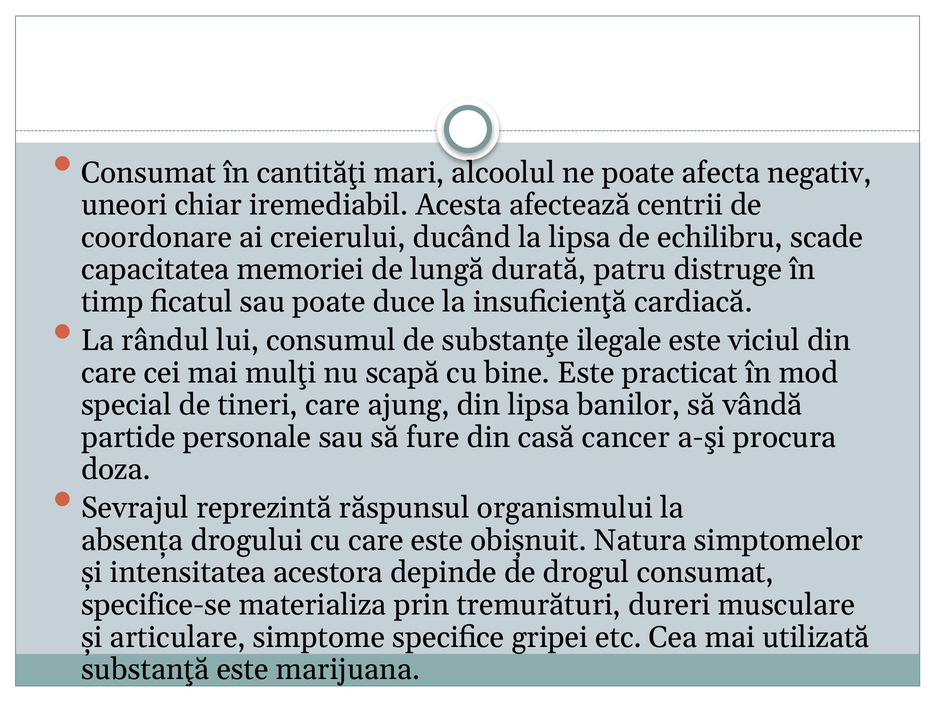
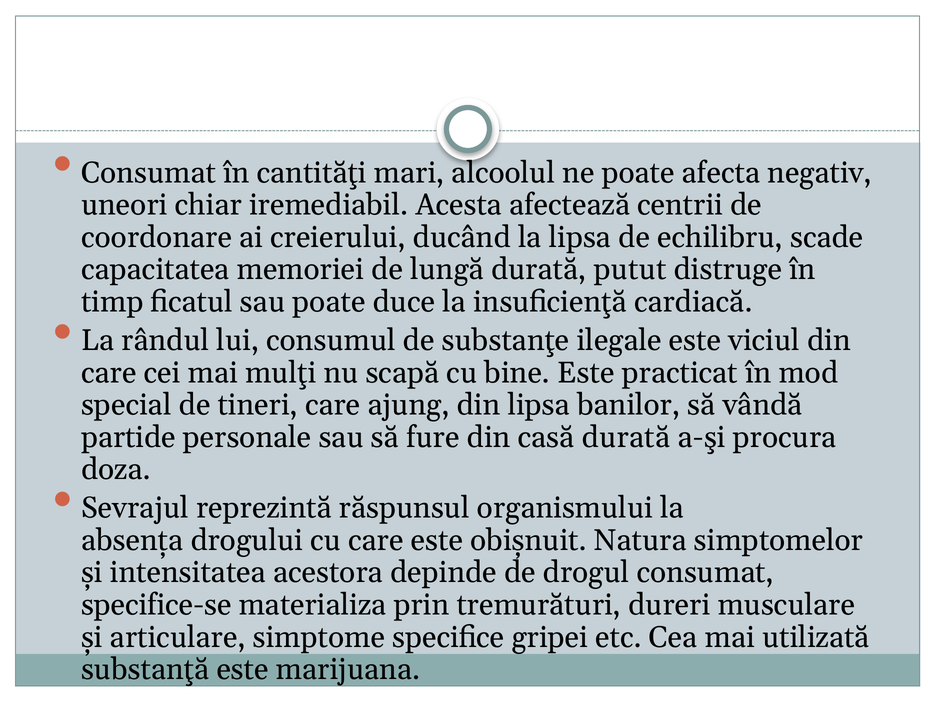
patru: patru -> putut (630, 269)
casă cancer: cancer -> durată (626, 437)
